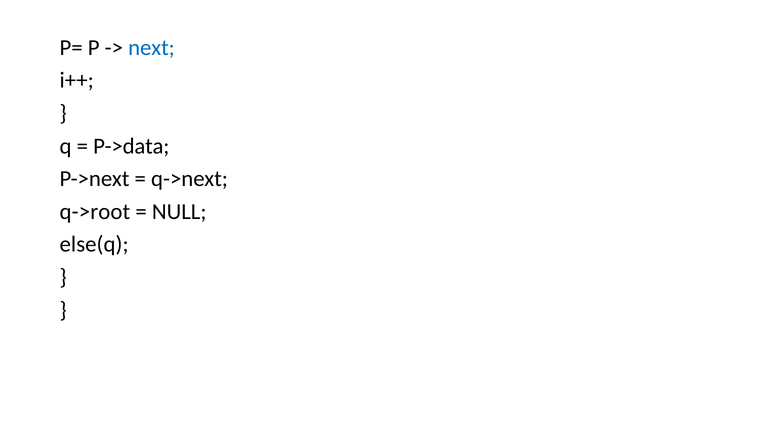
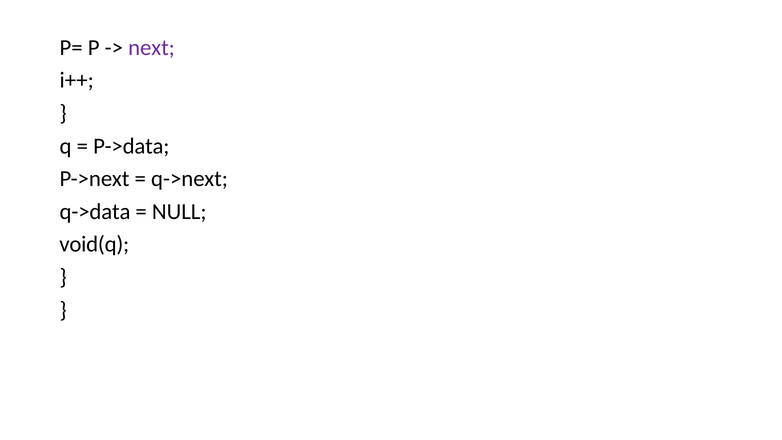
next colour: blue -> purple (152, 48)
q->root: q->root -> q->data (95, 212)
else(q: else(q -> void(q (94, 244)
